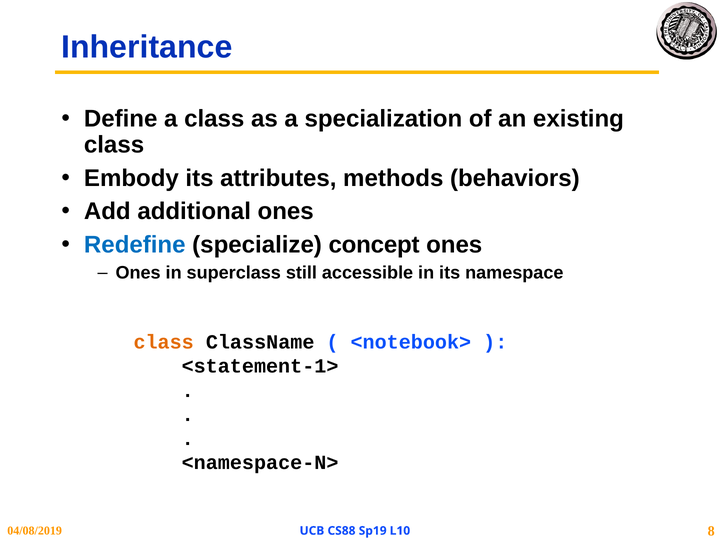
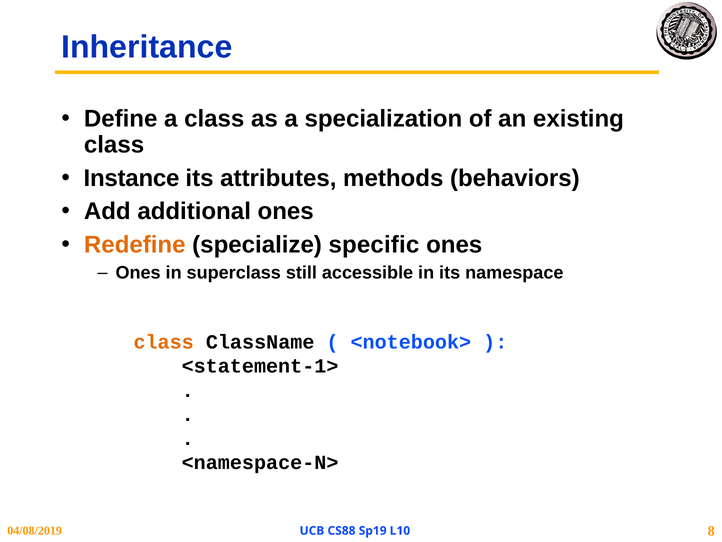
Embody: Embody -> Instance (132, 178)
Redefine colour: blue -> orange (135, 244)
concept: concept -> specific (374, 244)
